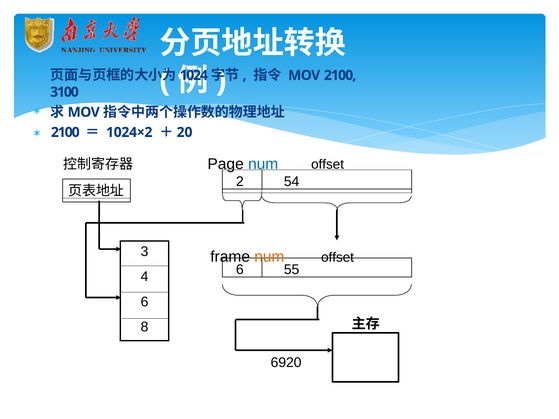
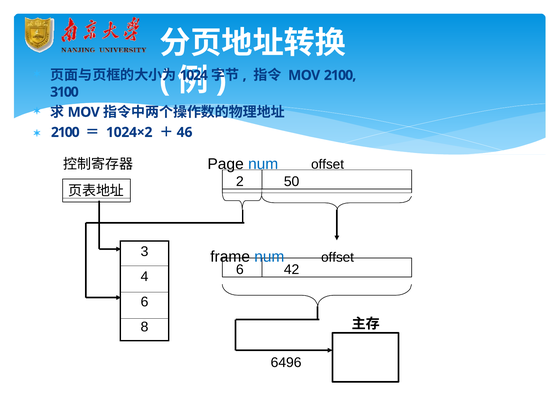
20: 20 -> 46 (185, 132)
54: 54 -> 50 (292, 182)
num colour: orange -> blue (269, 257)
55: 55 -> 42 (292, 270)
6920: 6920 -> 6496 (286, 363)
